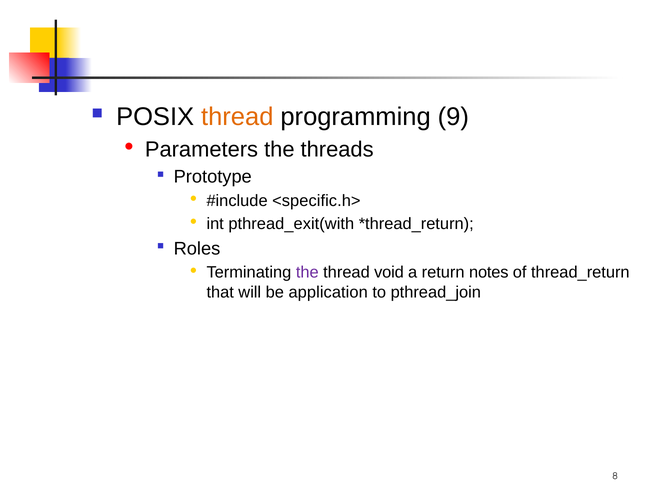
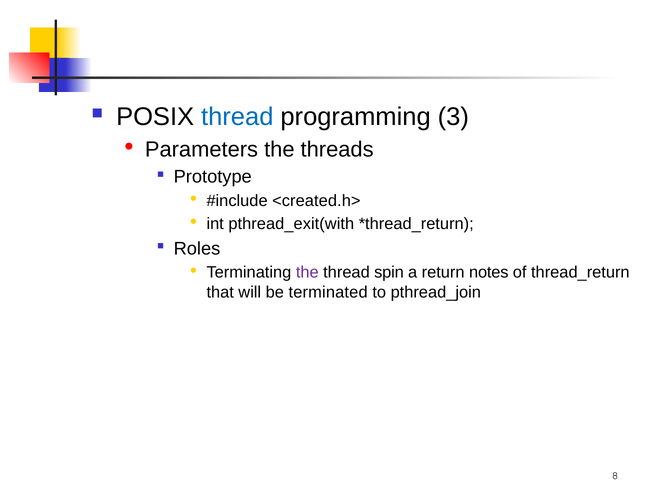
thread colour: orange -> blue (237, 117)
9: 9 -> 3 (453, 117)
<specific.h>: <specific.h> -> <created.h> (316, 201)
void: void -> spin (389, 272)
application: application -> terminated (328, 292)
